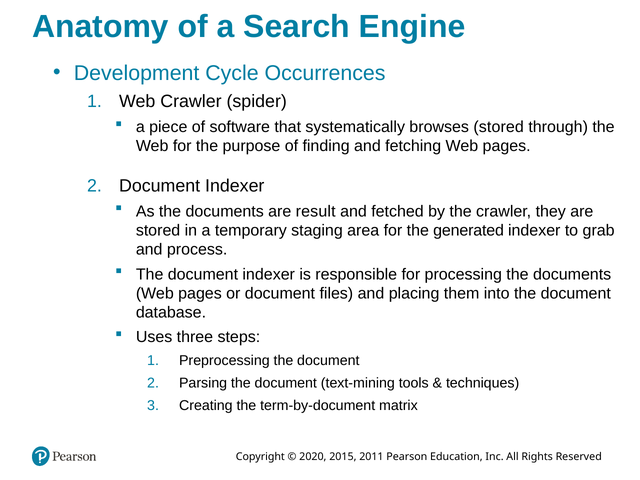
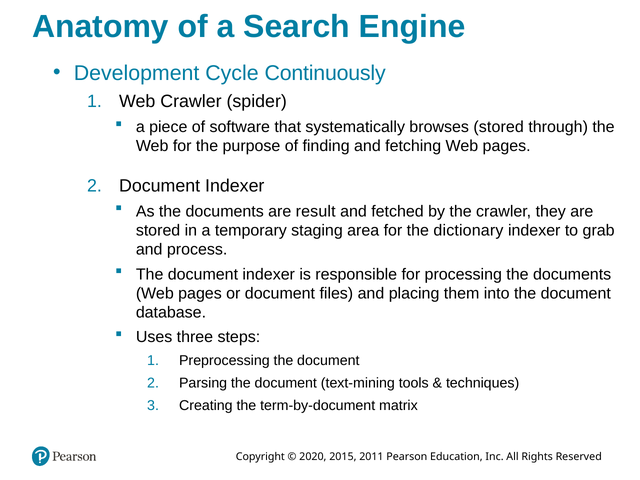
Occurrences: Occurrences -> Continuously (325, 73)
generated: generated -> dictionary (468, 230)
